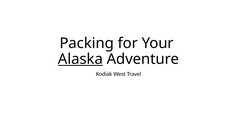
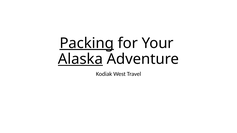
Packing underline: none -> present (87, 43)
